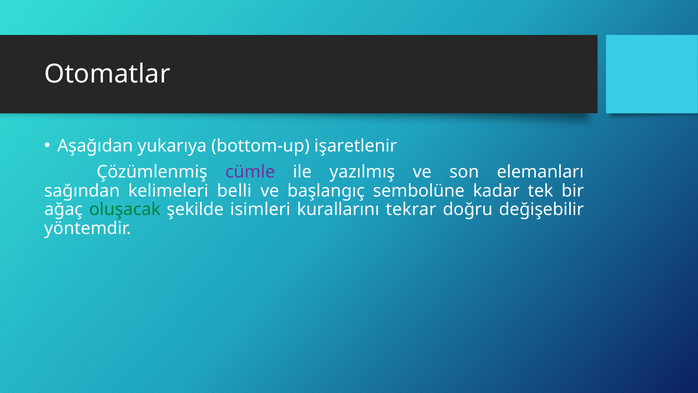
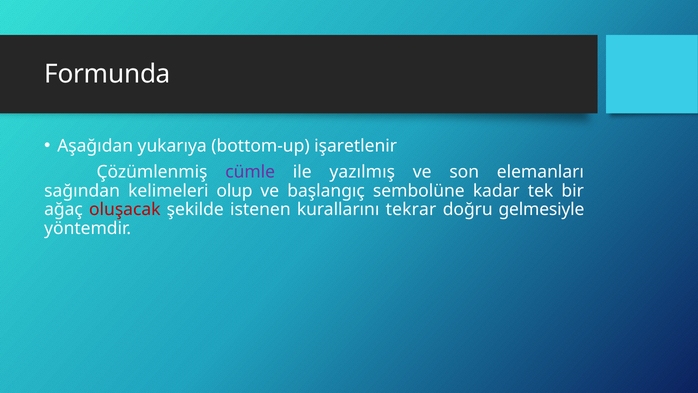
Otomatlar: Otomatlar -> Formunda (107, 74)
belli: belli -> olup (235, 191)
oluşacak colour: green -> red (125, 210)
isimleri: isimleri -> istenen (260, 210)
değişebilir: değişebilir -> gelmesiyle (541, 210)
